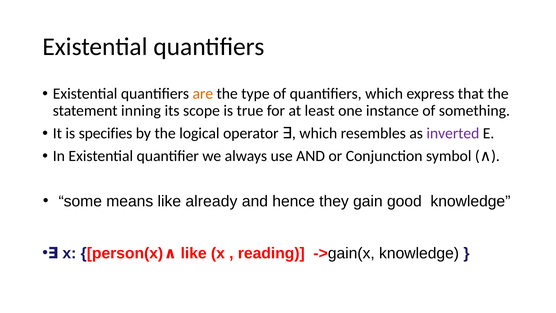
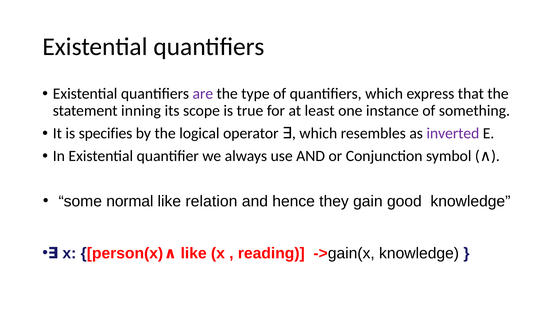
are colour: orange -> purple (203, 94)
means: means -> normal (130, 201)
already: already -> relation (211, 201)
